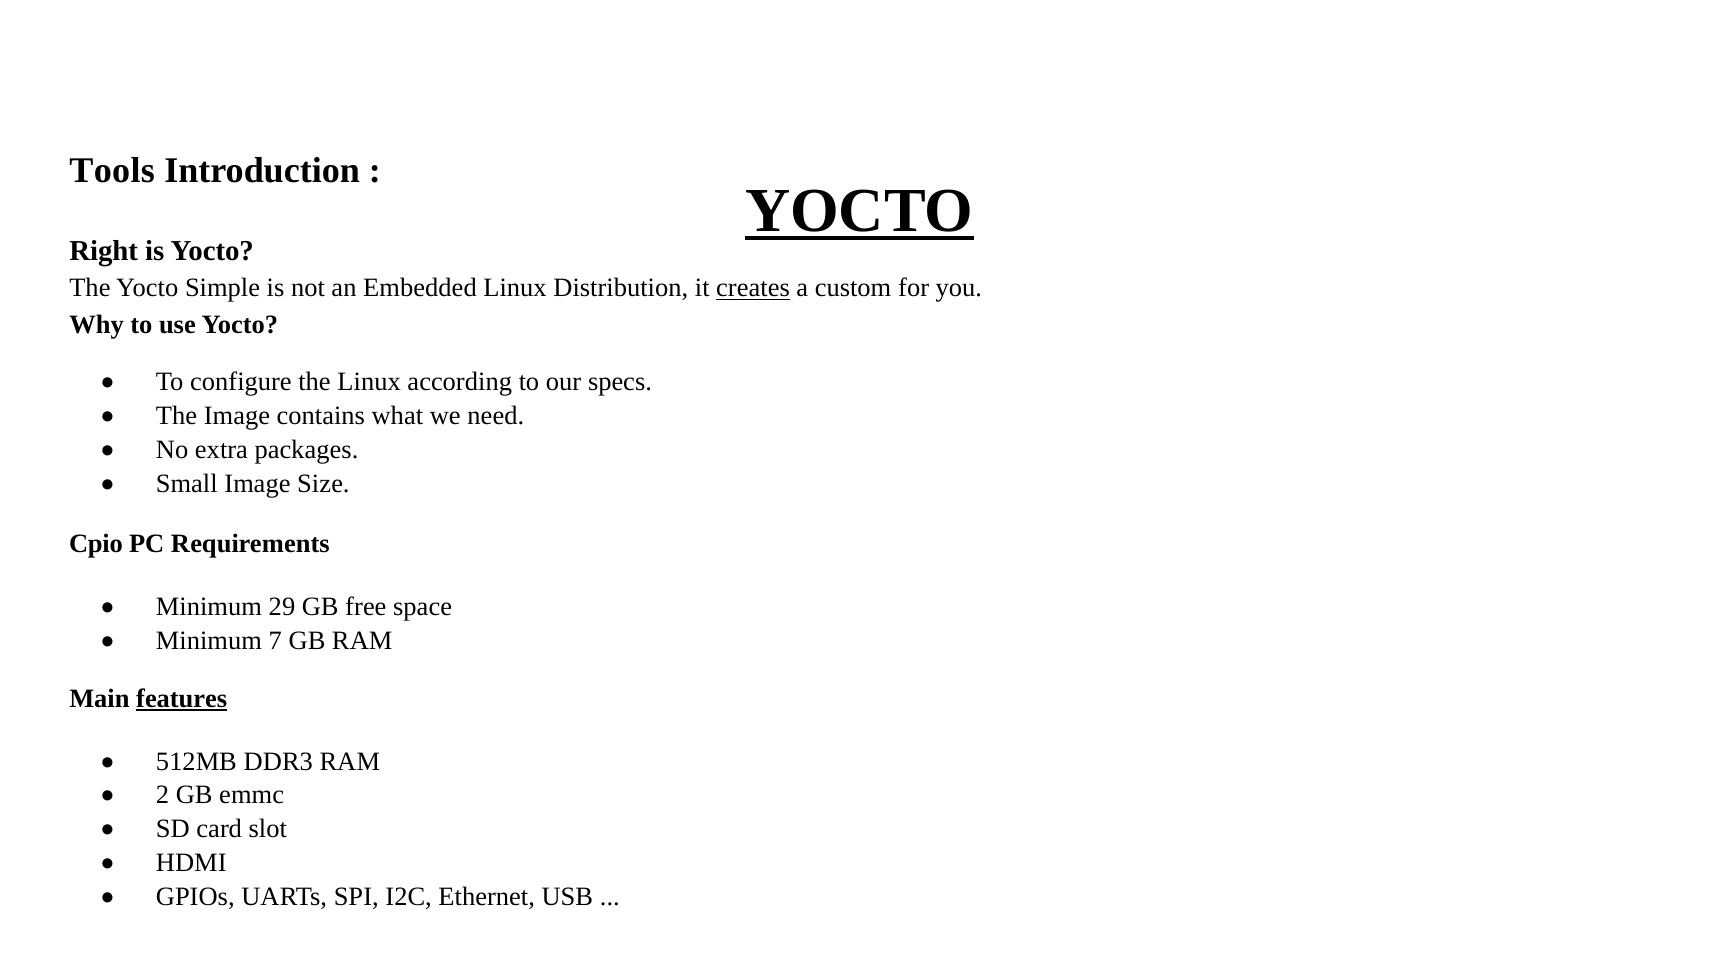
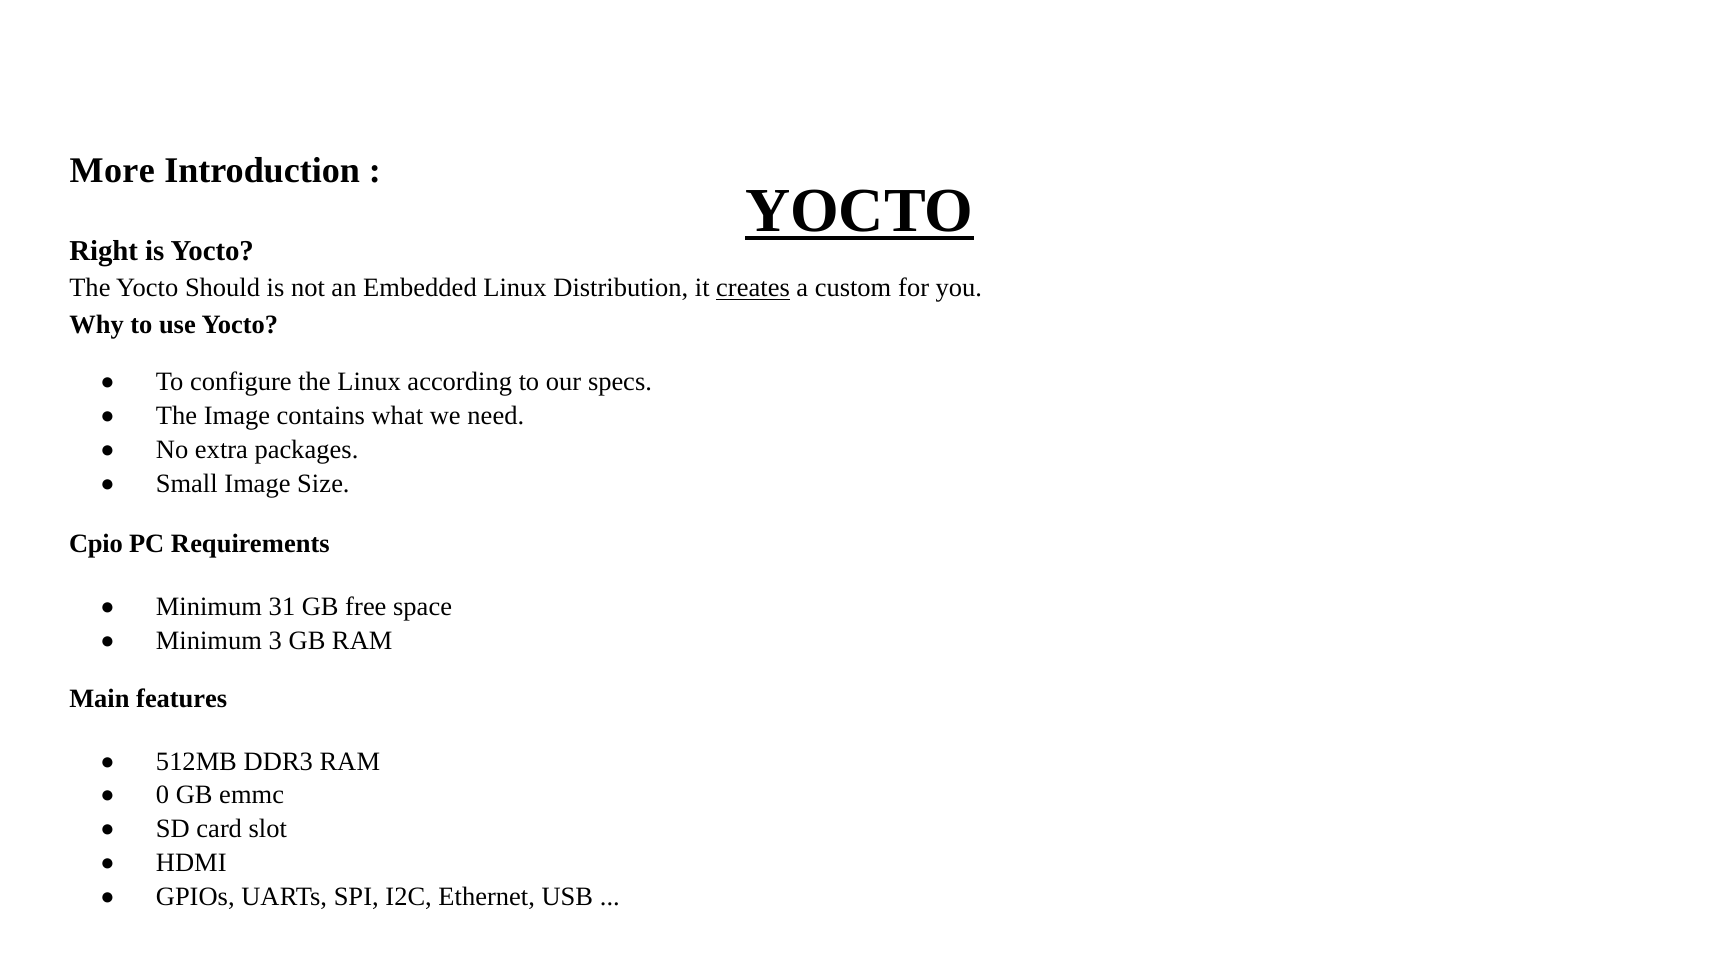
Tools: Tools -> More (112, 170)
Simple: Simple -> Should (223, 288)
29: 29 -> 31 (282, 606)
7: 7 -> 3 (275, 640)
features underline: present -> none (182, 699)
2: 2 -> 0 (163, 795)
